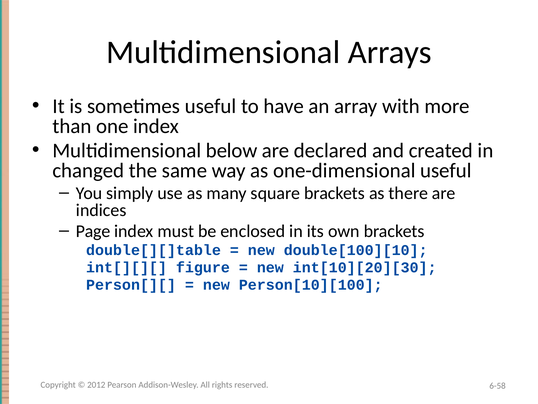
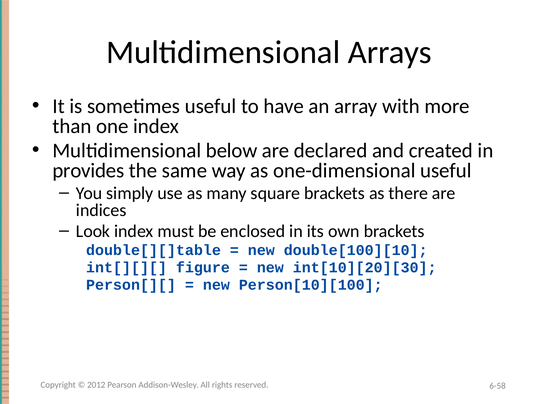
changed: changed -> provides (88, 171)
Page: Page -> Look (93, 231)
